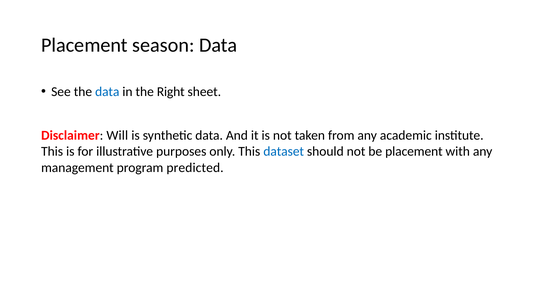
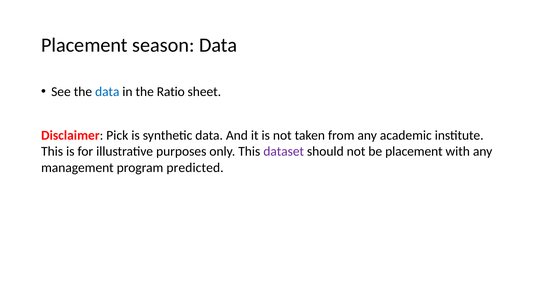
Right: Right -> Ratio (171, 92)
Will: Will -> Pick (117, 135)
dataset colour: blue -> purple (284, 152)
